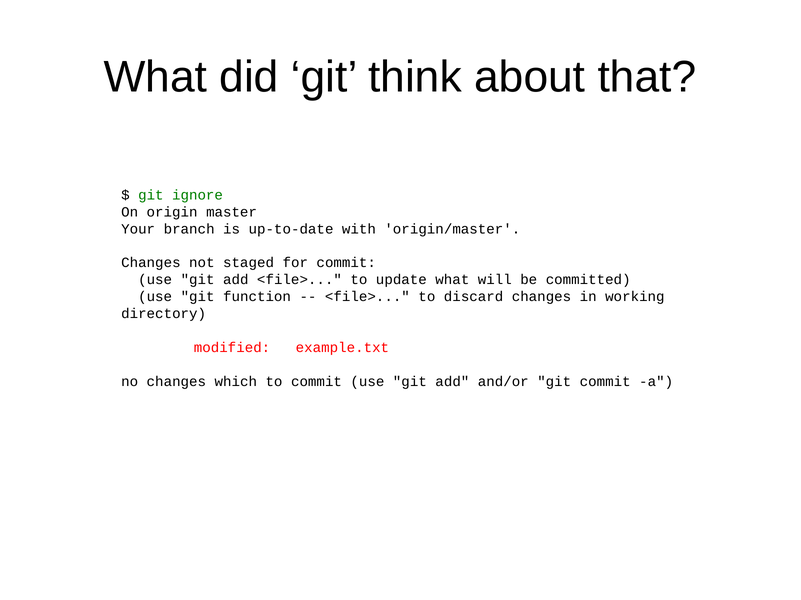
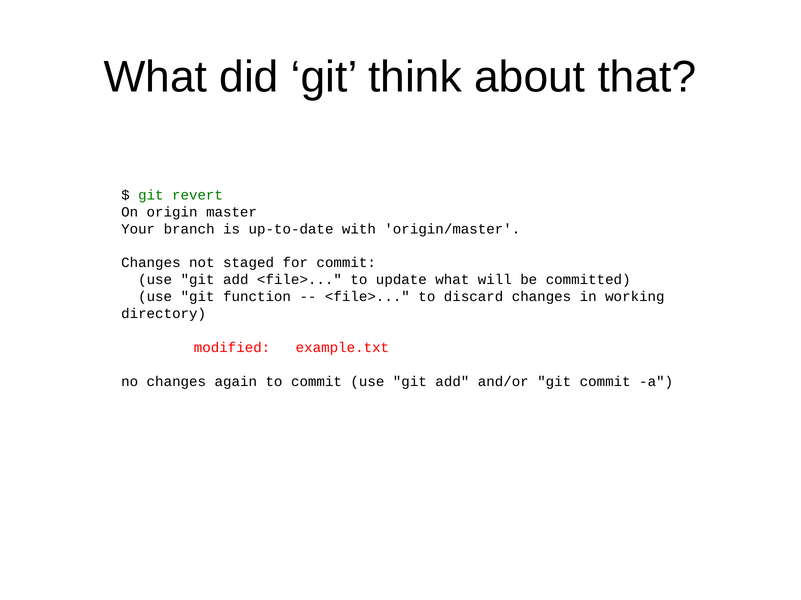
ignore: ignore -> revert (197, 195)
which: which -> again (236, 382)
